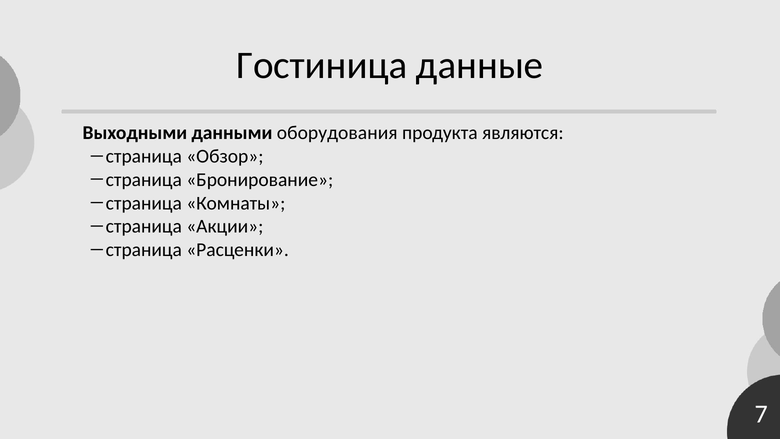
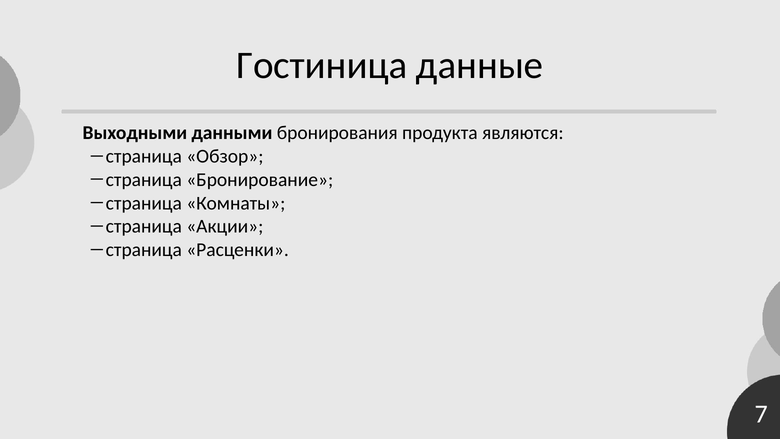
оборудования: оборудования -> бронирования (337, 133)
